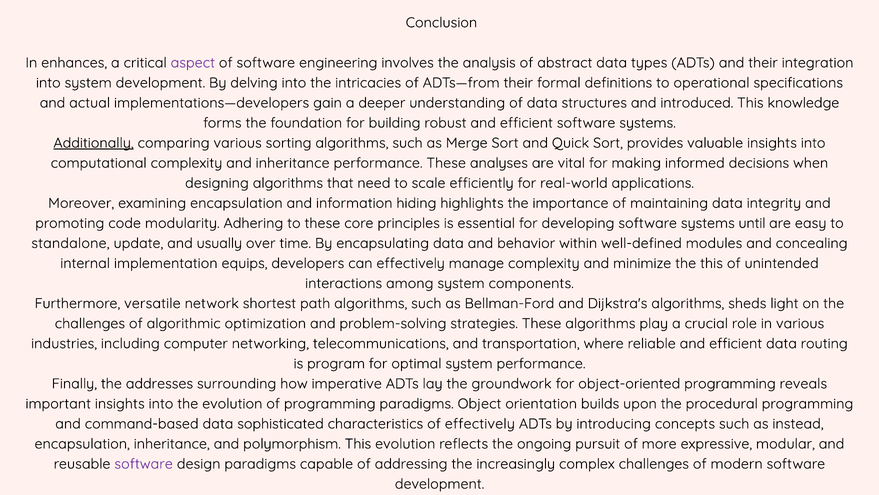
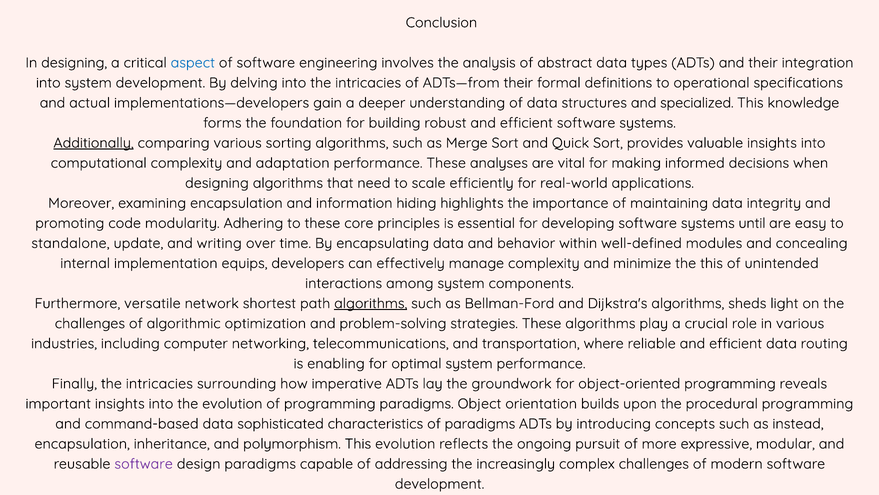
In enhances: enhances -> designing (74, 63)
aspect colour: purple -> blue (193, 63)
introduced: introduced -> specialized (697, 103)
and inheritance: inheritance -> adaptation (293, 163)
usually: usually -> writing (219, 243)
algorithms underline: none -> present (371, 303)
program: program -> enabling (336, 363)
Finally the addresses: addresses -> intricacies (159, 383)
of effectively: effectively -> paradigms (480, 423)
